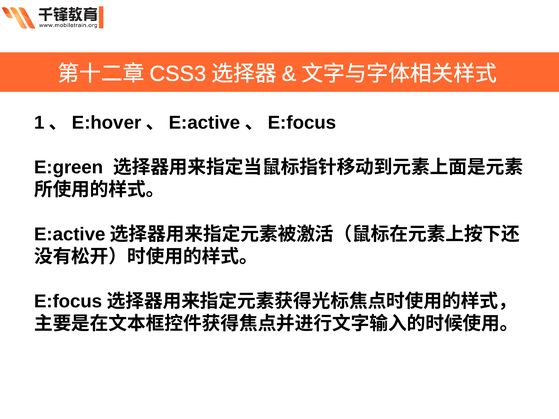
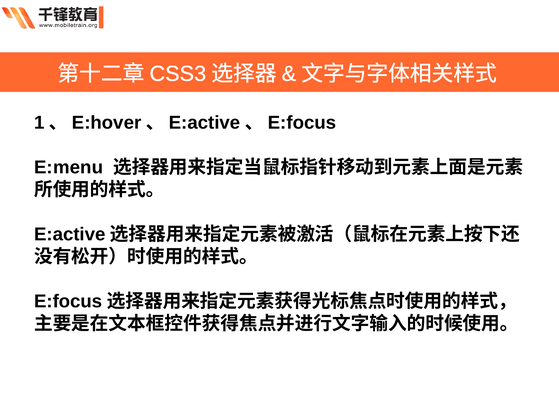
E:green: E:green -> E:menu (69, 167)
